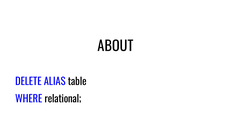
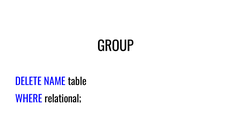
ABOUT: ABOUT -> GROUP (116, 46)
ALIAS: ALIAS -> NAME (55, 82)
